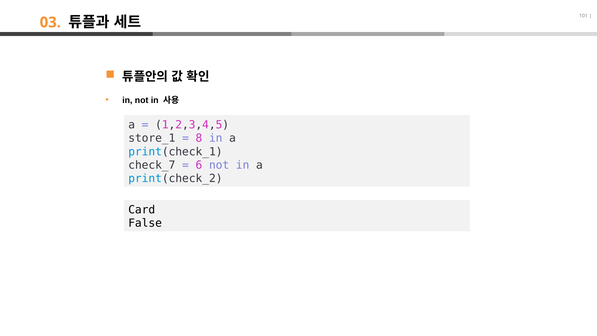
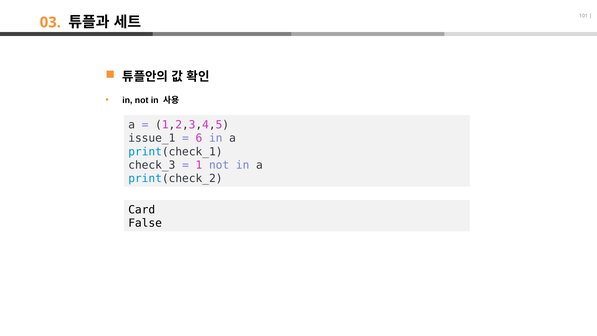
store_1: store_1 -> issue_1 (152, 138)
8: 8 -> 6 (199, 138)
check_7: check_7 -> check_3 (152, 165)
6: 6 -> 1 (199, 165)
